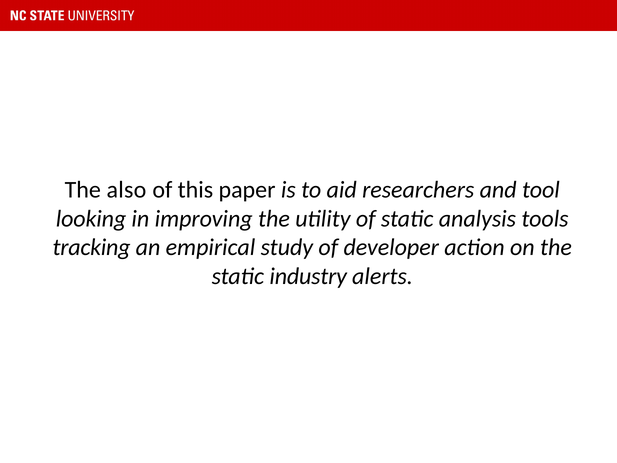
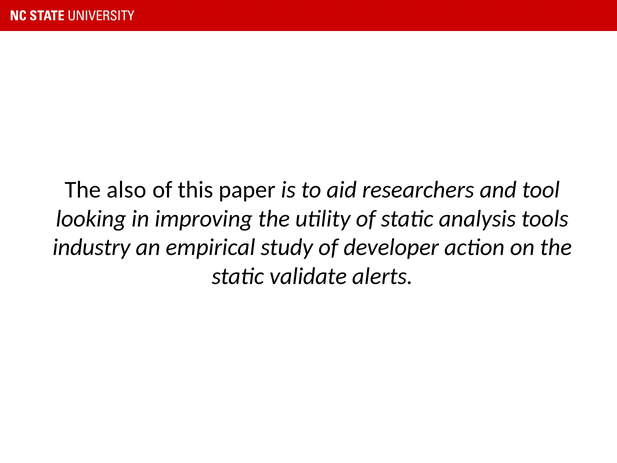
tracking: tracking -> industry (91, 247)
industry: industry -> validate (308, 276)
